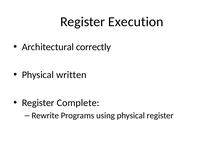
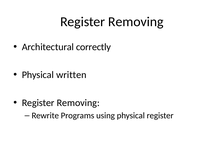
Execution: Execution -> Removing (136, 22)
Complete: Complete -> Removing (78, 103)
